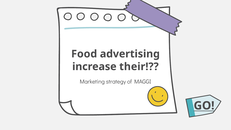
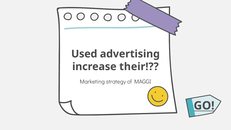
Food: Food -> Used (84, 54)
